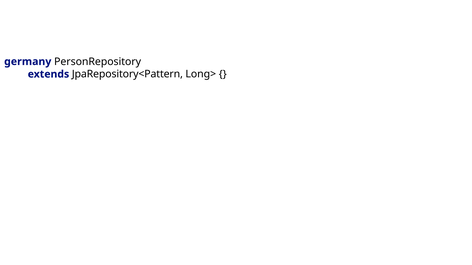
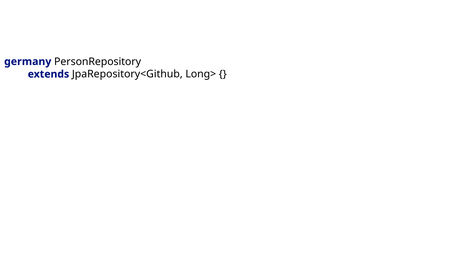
JpaRepository<Pattern: JpaRepository<Pattern -> JpaRepository<Github (127, 74)
